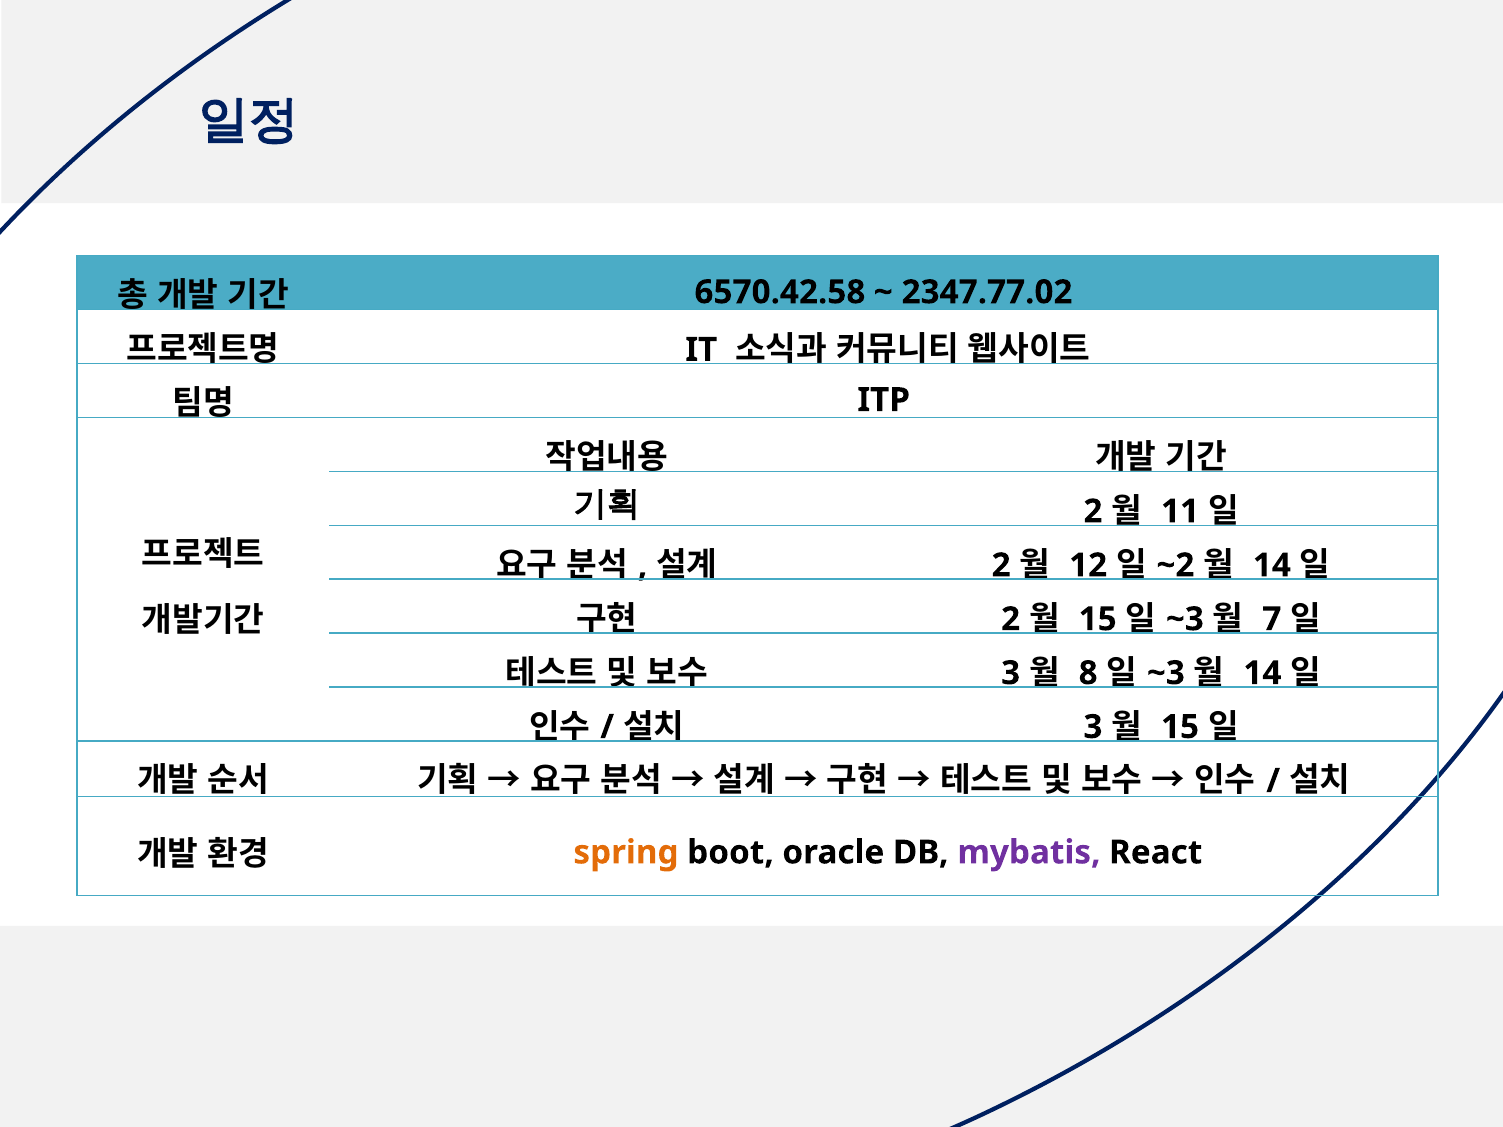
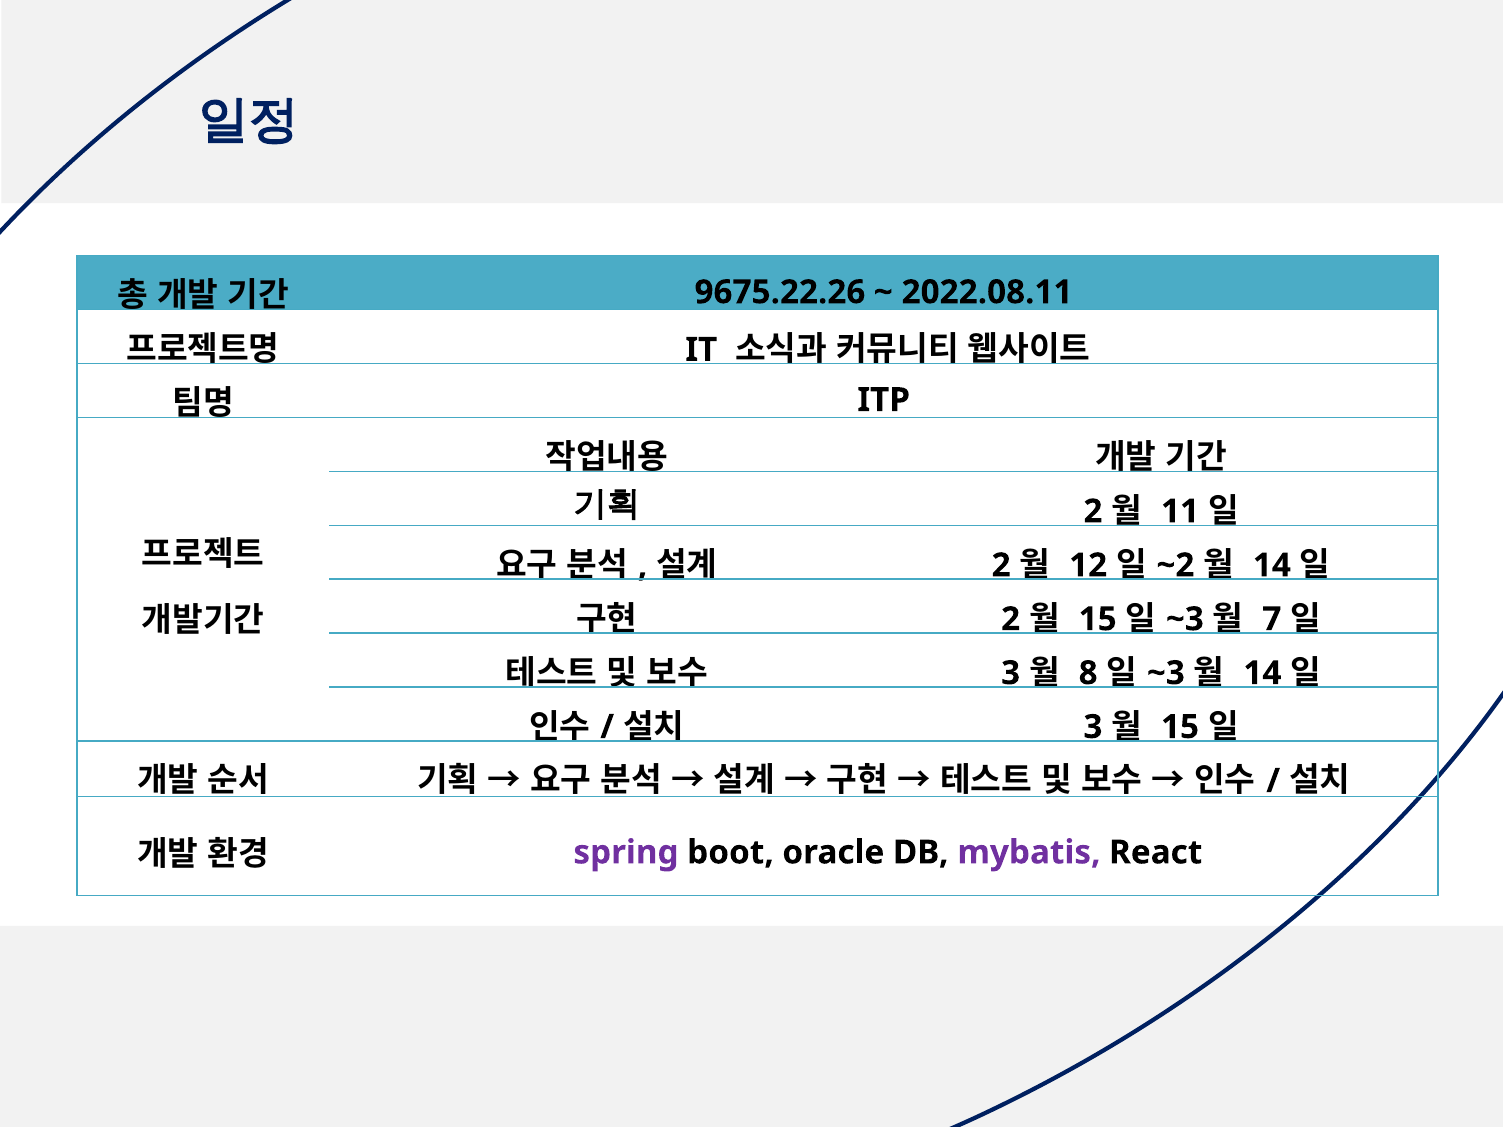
6570.42.58: 6570.42.58 -> 9675.22.26 (780, 292)
2347.77.02: 2347.77.02 -> 2022.08.11 (987, 292)
spring colour: orange -> purple (626, 853)
